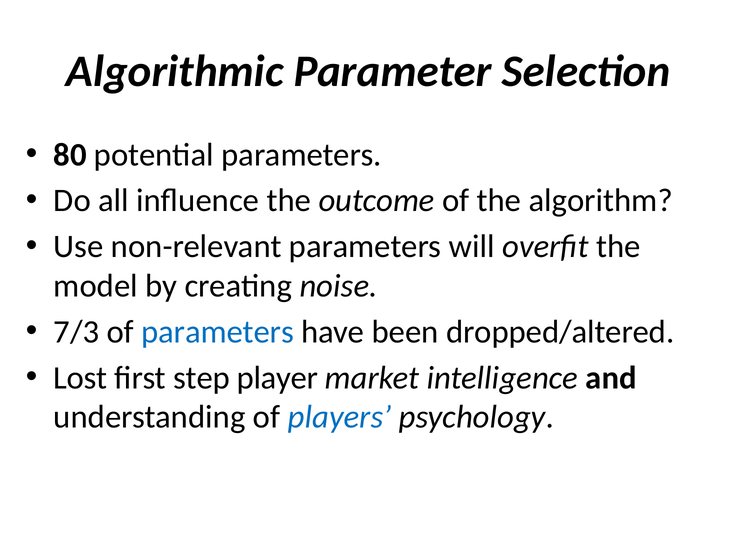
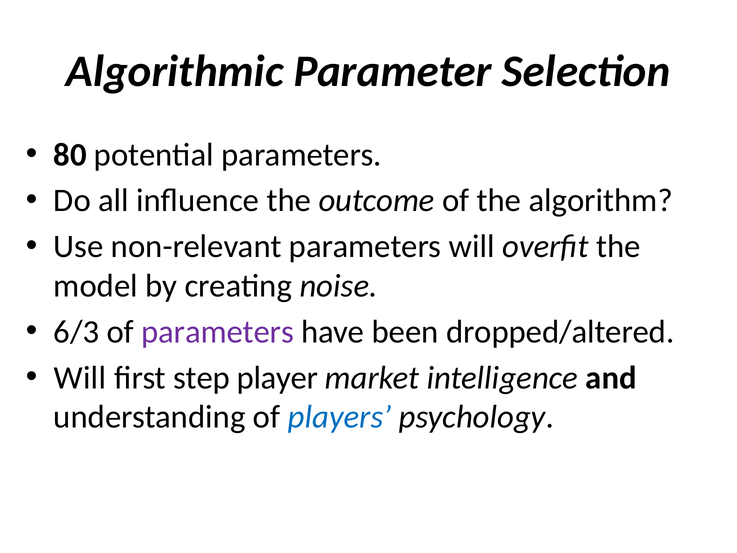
7/3: 7/3 -> 6/3 (76, 332)
parameters colour: blue -> purple (218, 332)
Lost: Lost -> Will (80, 378)
